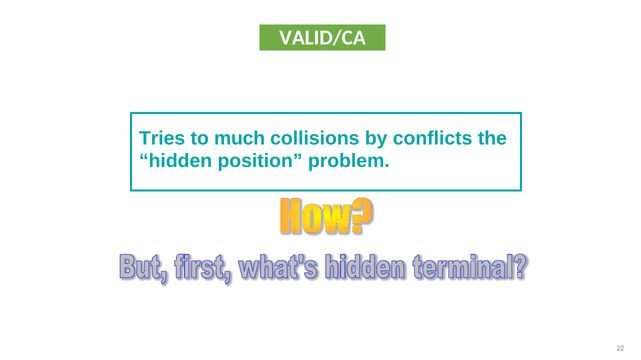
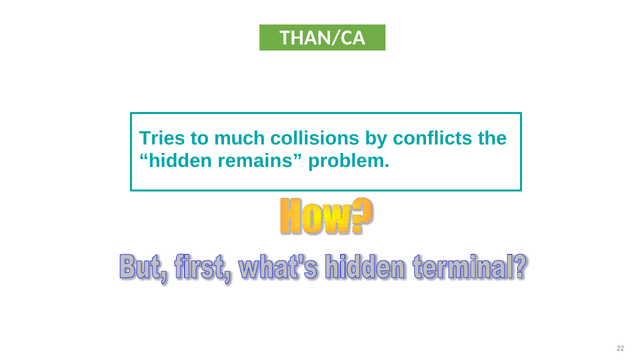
VALID/CA: VALID/CA -> THAN/CA (322, 38)
position: position -> remains (260, 161)
